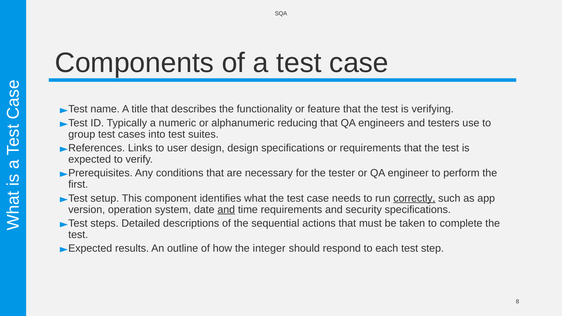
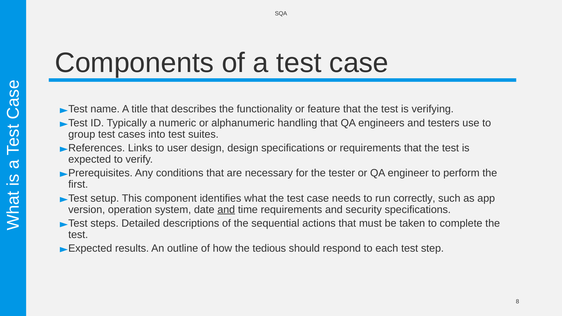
reducing: reducing -> handling (297, 123)
correctly underline: present -> none (414, 198)
integer: integer -> tedious (269, 248)
